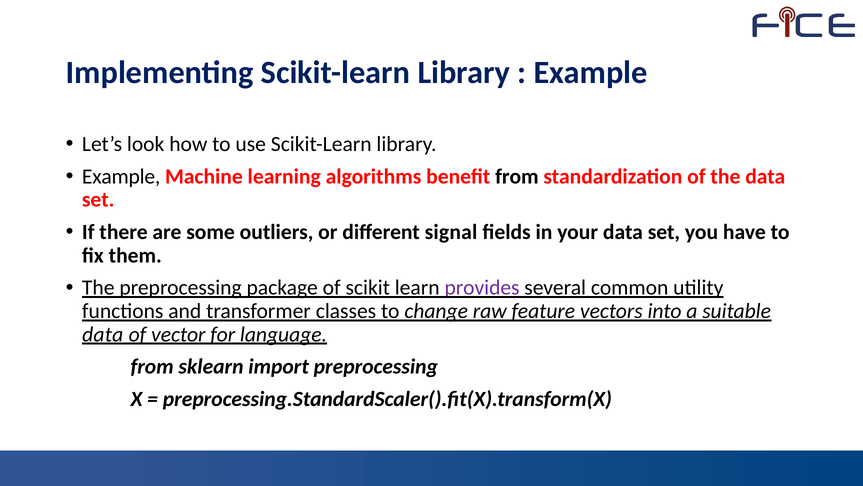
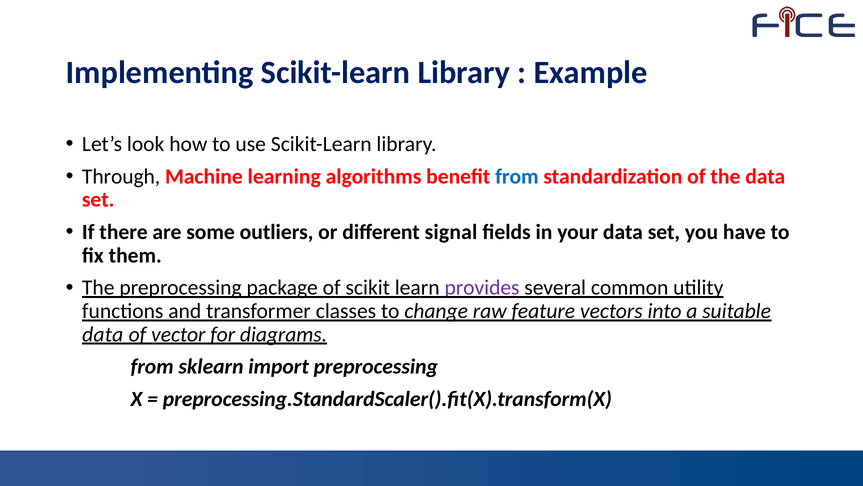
Example: Example -> Through (121, 176)
from colour: black -> blue (517, 176)
language: language -> diagrams (284, 334)
